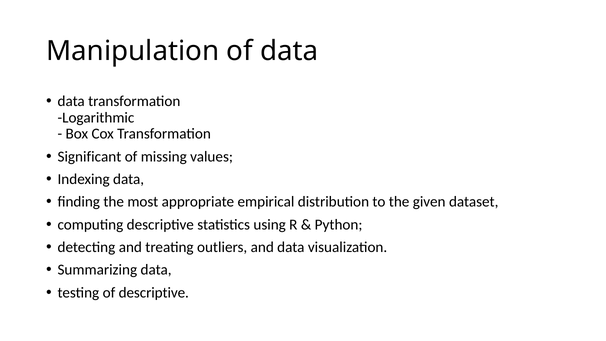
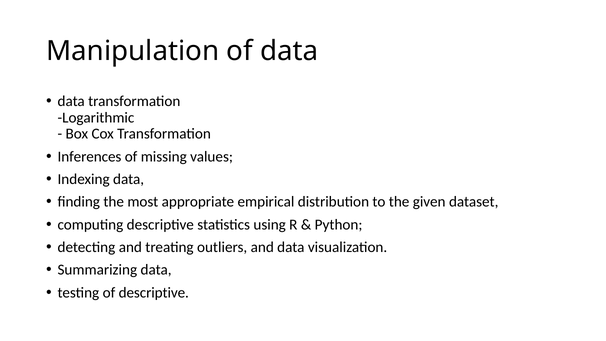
Significant: Significant -> Inferences (89, 156)
